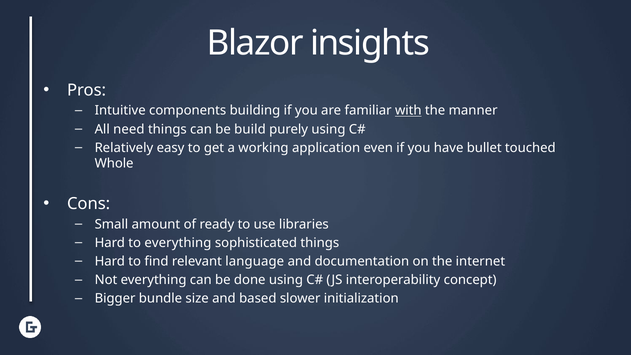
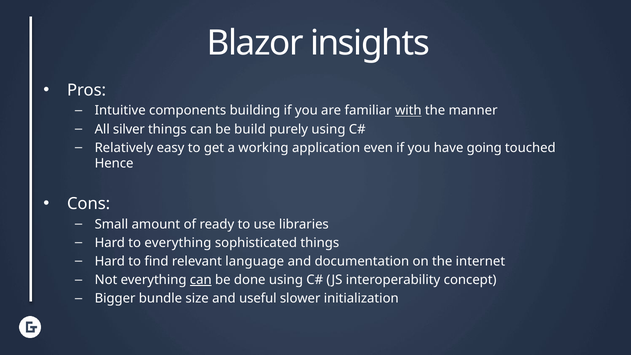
need: need -> silver (129, 129)
bullet: bullet -> going (484, 148)
Whole: Whole -> Hence (114, 164)
can underline: none -> present (201, 280)
based: based -> useful (258, 299)
